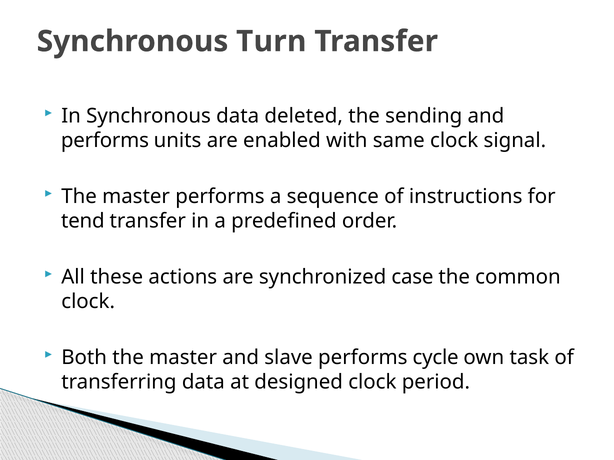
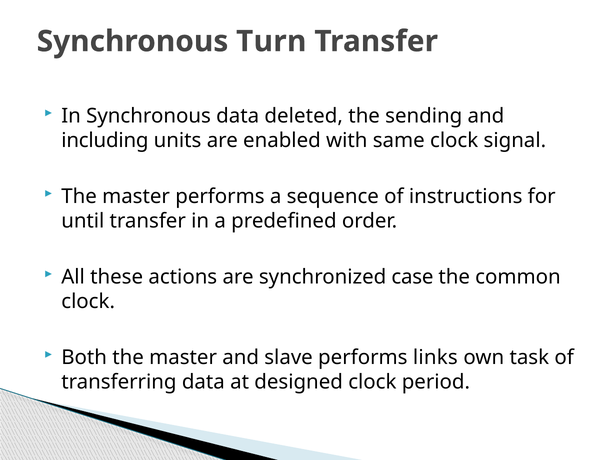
performs: performs -> including (105, 141)
tend: tend -> until (83, 221)
cycle: cycle -> links (435, 358)
